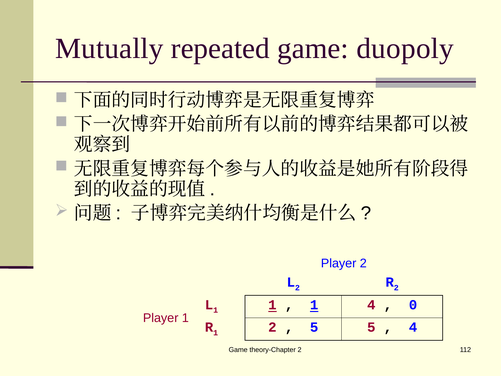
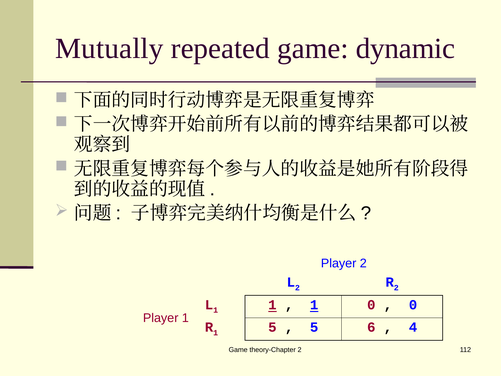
duopoly: duopoly -> dynamic (405, 49)
1 4: 4 -> 0 (371, 305)
1 2: 2 -> 5 (272, 327)
5 5: 5 -> 6 (371, 327)
